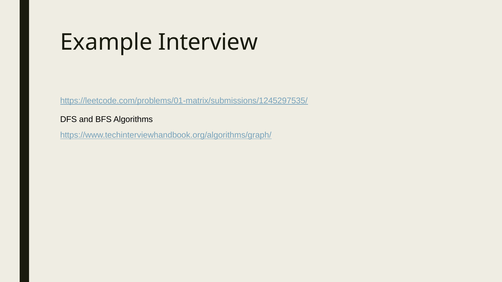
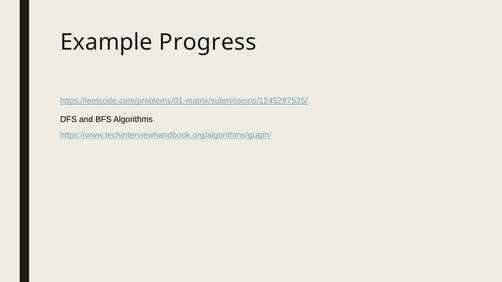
Interview: Interview -> Progress (208, 42)
